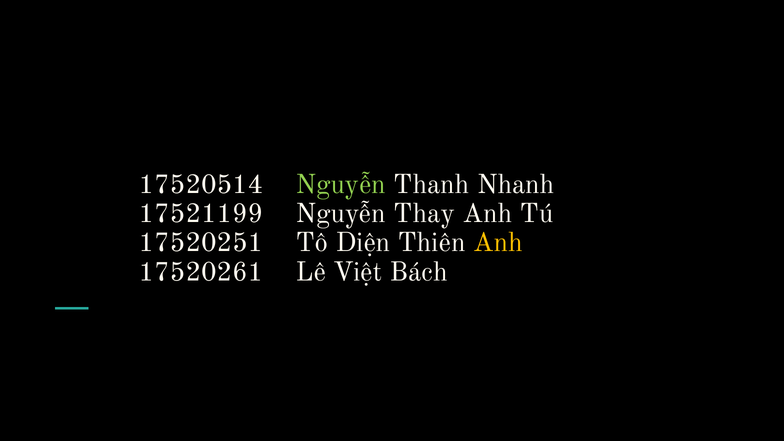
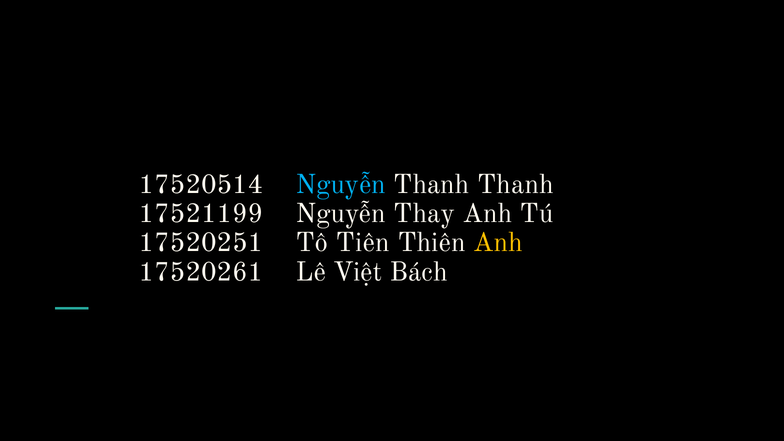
Nguyễn colour: light green -> light blue (341, 185)
Thanh Nhanh: Nhanh -> Thanh (515, 185)
Diện: Diện -> Tiên (363, 243)
